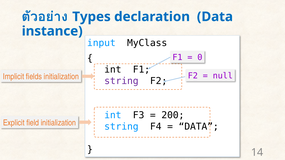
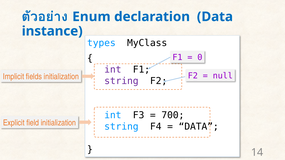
Types: Types -> Enum (91, 17)
input: input -> types (101, 43)
int colour: black -> purple (113, 70)
200: 200 -> 700 (173, 115)
